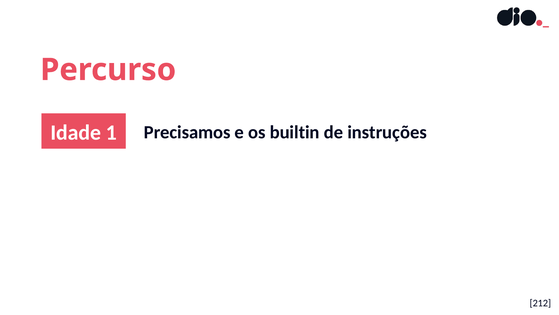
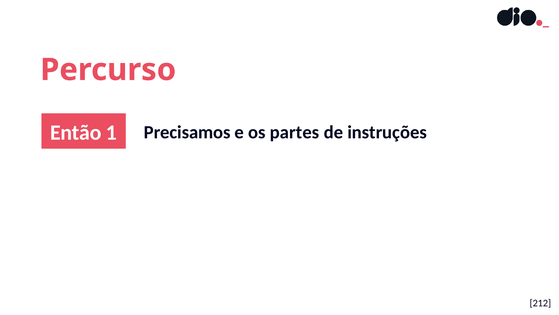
Idade: Idade -> Então (76, 132)
builtin: builtin -> partes (295, 132)
